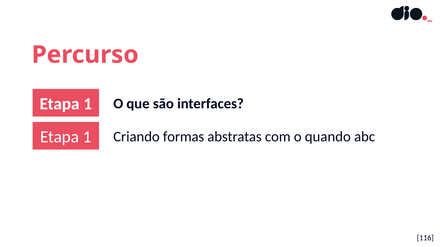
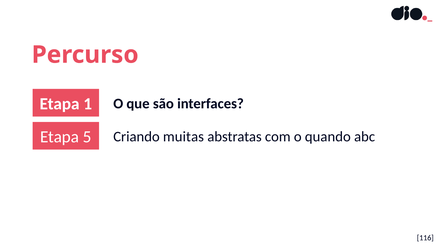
1: 1 -> 5 (87, 137)
formas: formas -> muitas (183, 137)
